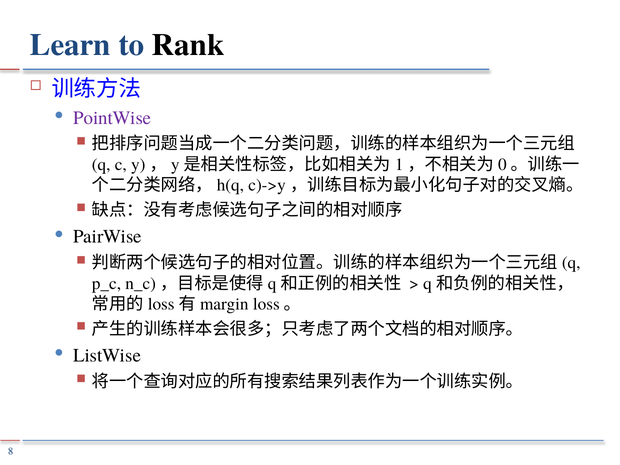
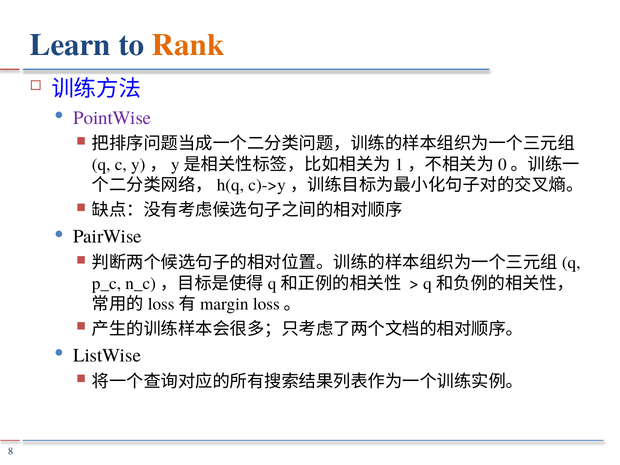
Rank colour: black -> orange (188, 45)
